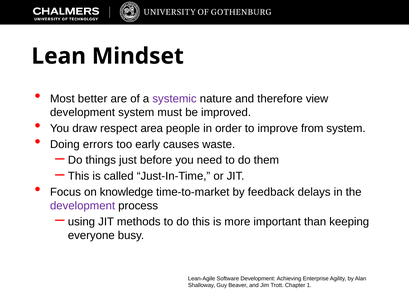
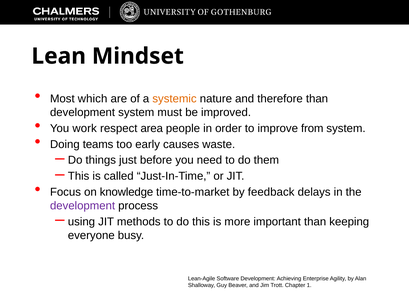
better: better -> which (93, 99)
systemic colour: purple -> orange (174, 99)
therefore view: view -> than (317, 99)
draw: draw -> work (85, 128)
errors: errors -> teams (98, 144)
